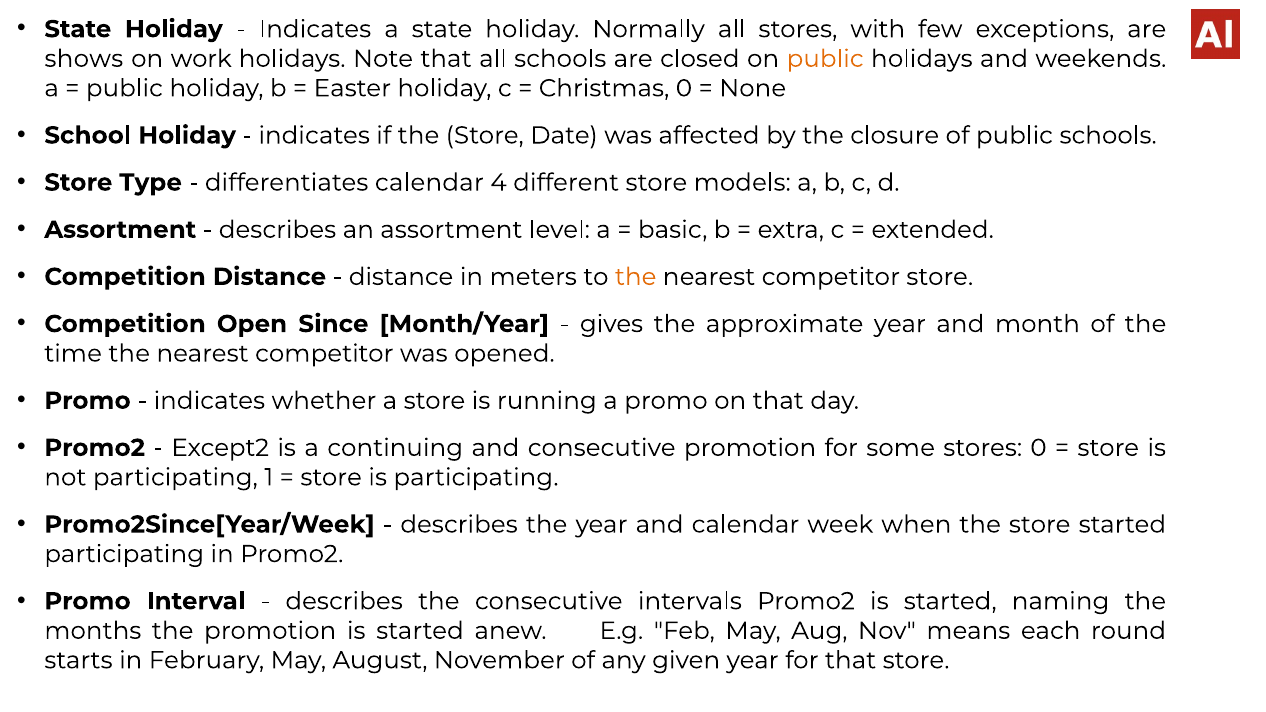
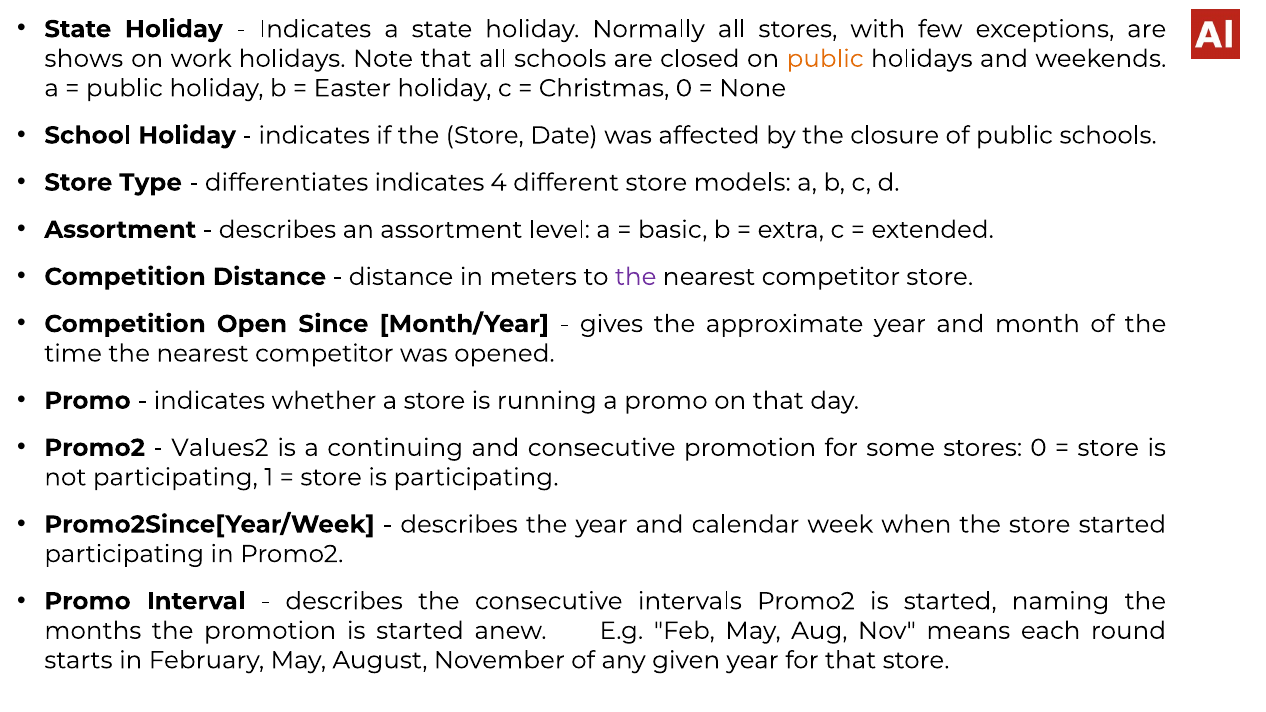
differentiates calendar: calendar -> indicates (429, 183)
the colour: orange -> purple (636, 277)
Except2: Except2 -> Values2 (220, 448)
